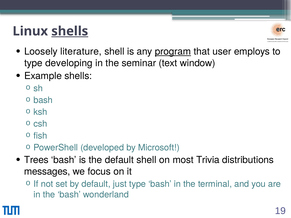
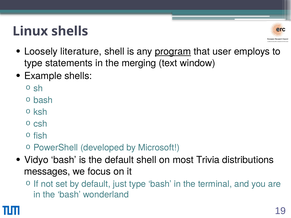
shells underline: present -> none (70, 31)
developing: developing -> statements (69, 63)
seminar: seminar -> merging (139, 63)
Trees: Trees -> Vidyo (36, 160)
